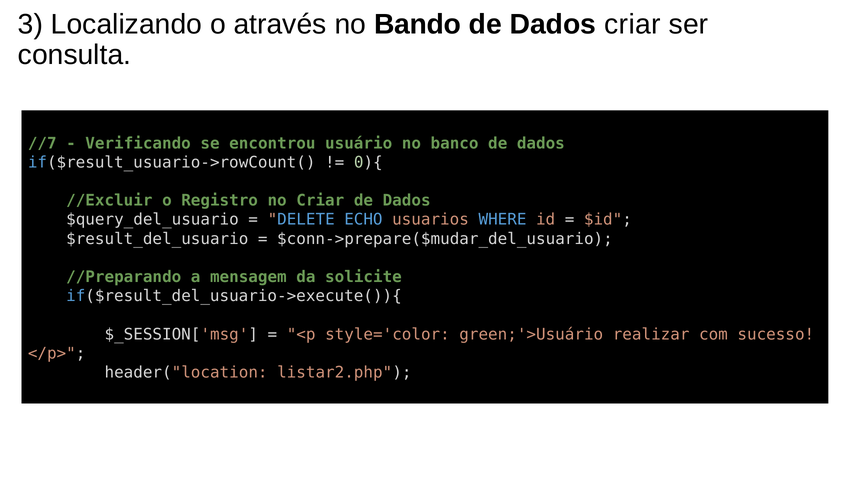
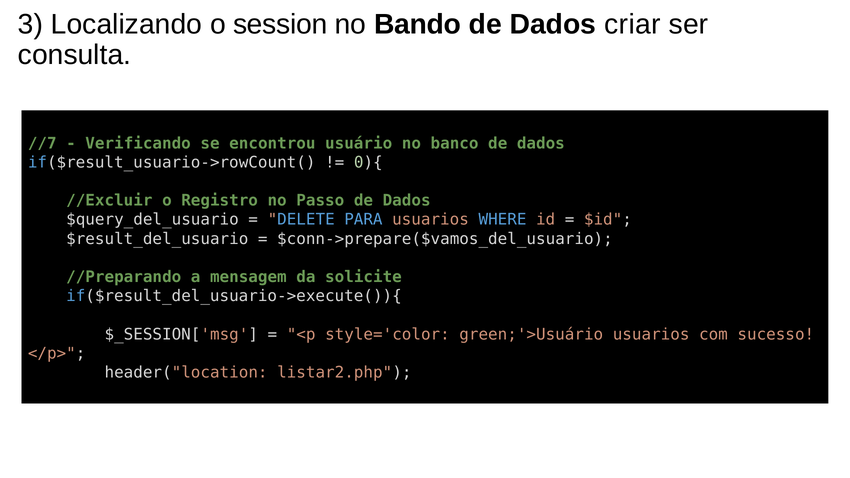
através: através -> session (280, 24)
no Criar: Criar -> Passo (320, 201)
ECHO: ECHO -> PARA (363, 220)
$conn->prepare($mudar_del_usuario: $conn->prepare($mudar_del_usuario -> $conn->prepare($vamos_del_usuario (445, 239)
green;'>Usuário realizar: realizar -> usuarios (651, 335)
